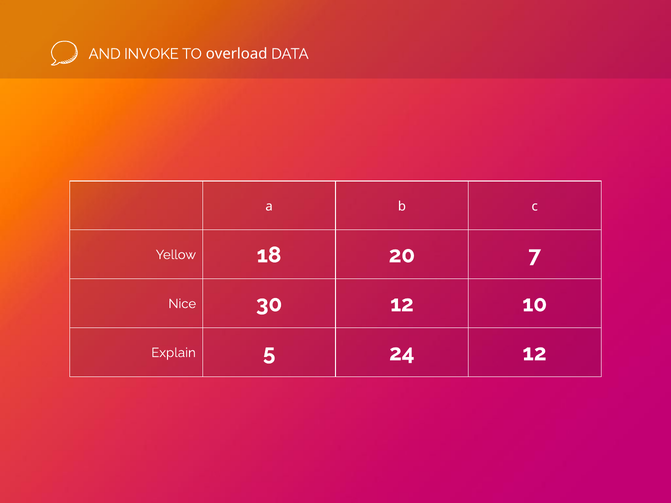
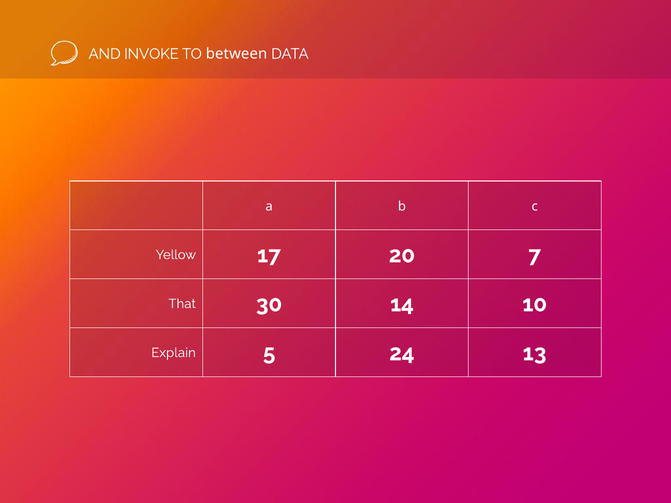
overload: overload -> between (237, 54)
18: 18 -> 17 (269, 255)
Nice: Nice -> That (182, 304)
30 12: 12 -> 14 (402, 304)
24 12: 12 -> 13 (535, 353)
